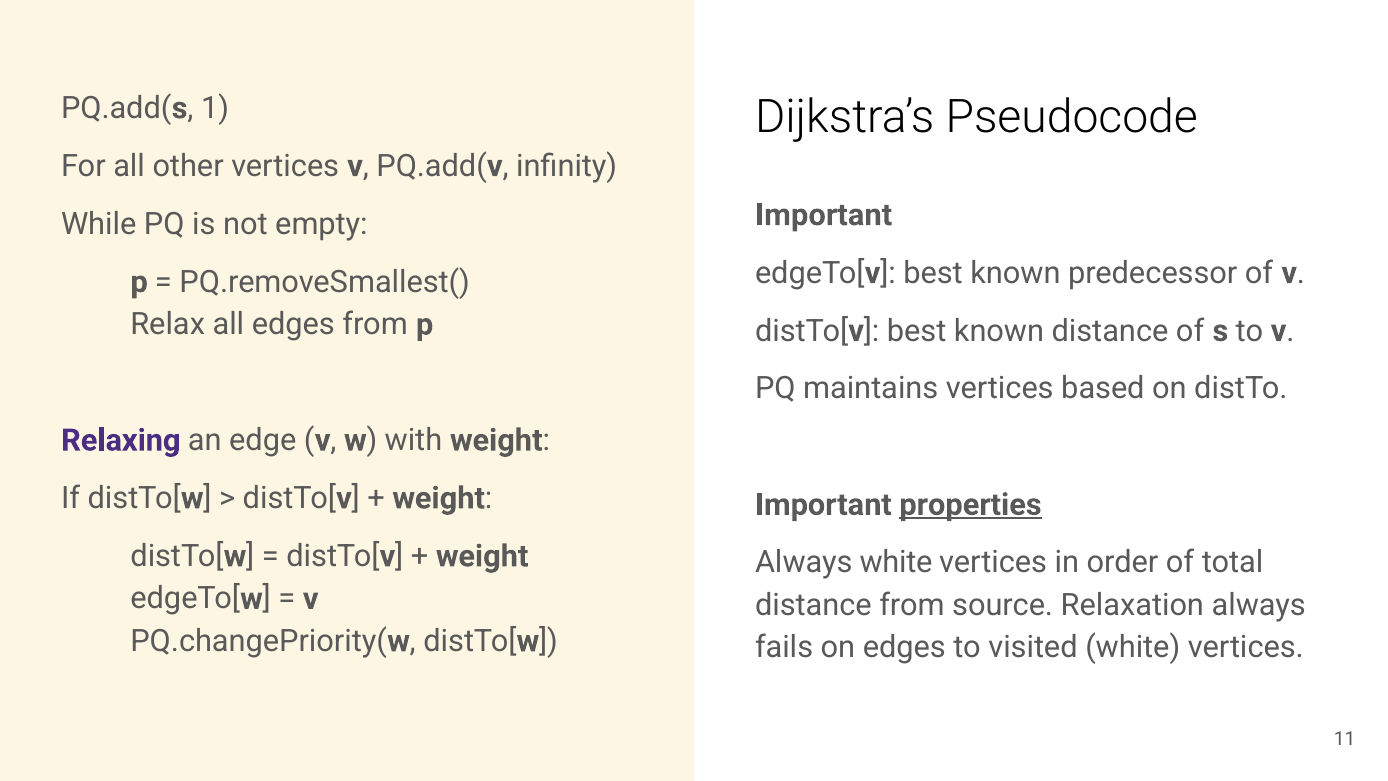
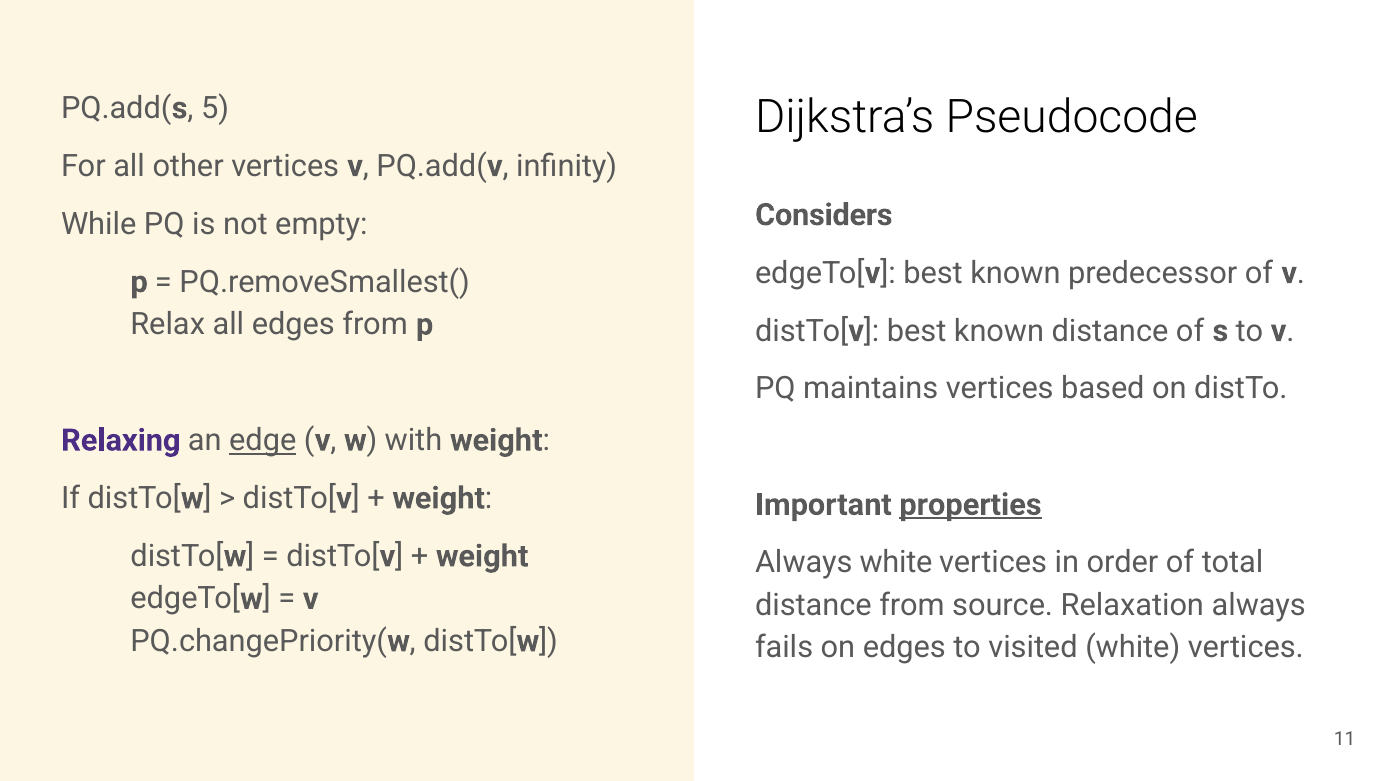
1: 1 -> 5 (215, 108)
Important: Important -> Considers (824, 215)
edge underline: none -> present (263, 440)
